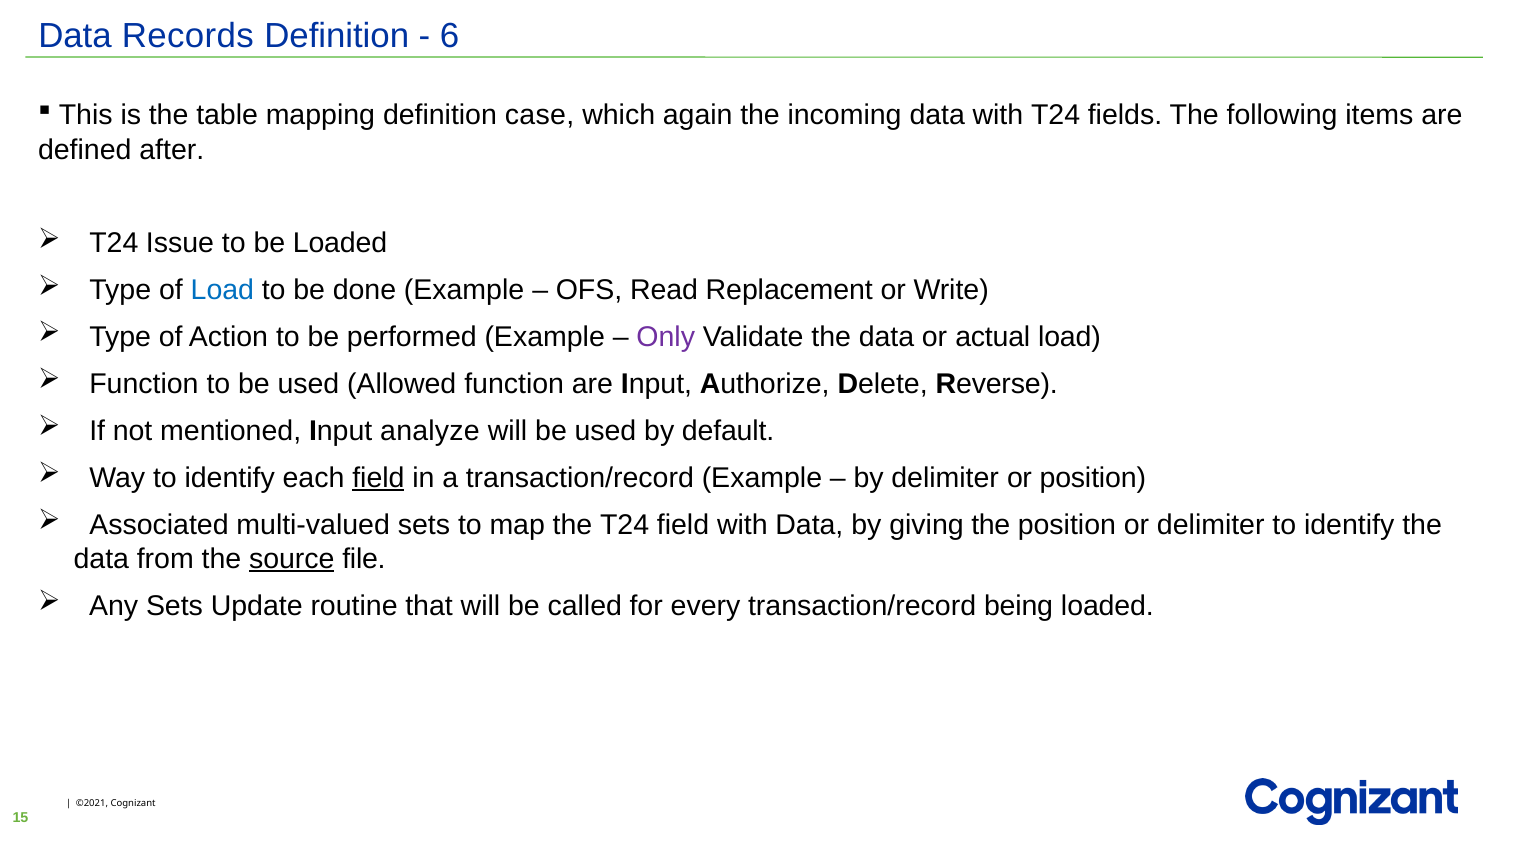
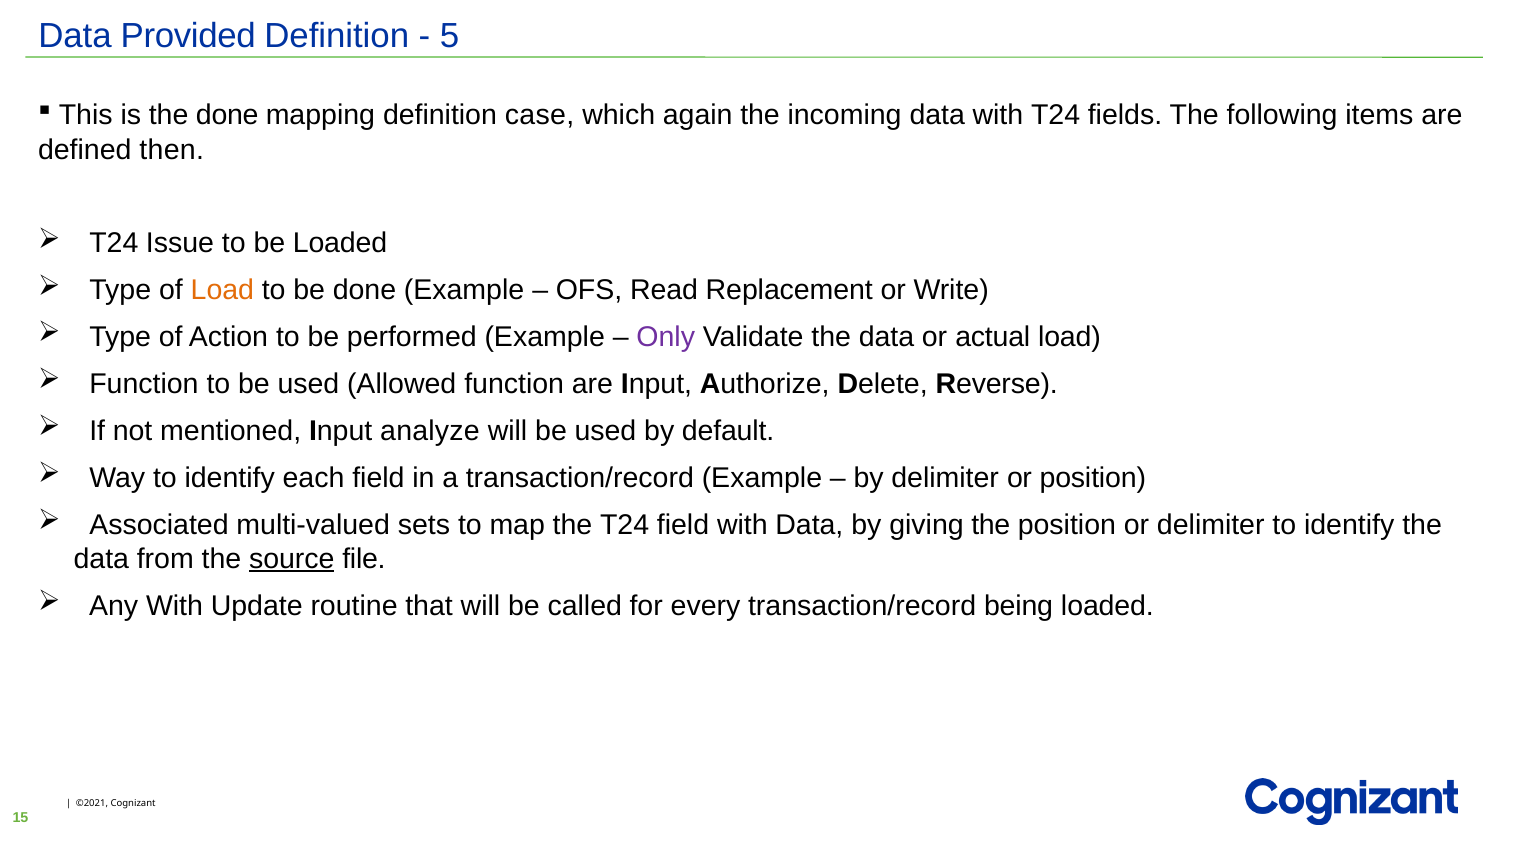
Records: Records -> Provided (188, 36)
6: 6 -> 5 (450, 36)
the table: table -> done (227, 116)
after: after -> then (172, 150)
Load colour: blue -> orange (222, 291)
field underline: present -> none (378, 478)
Any Sets: Sets -> With (174, 606)
